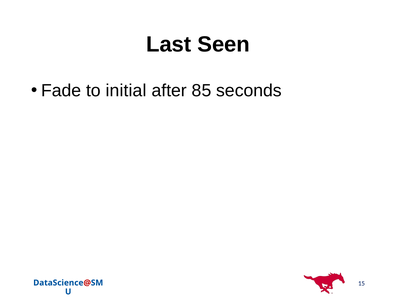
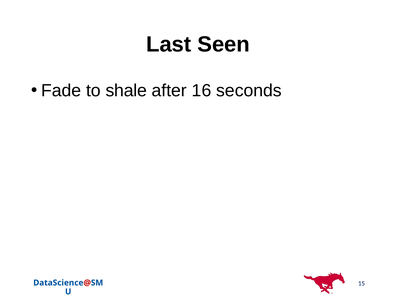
initial: initial -> shale (126, 90)
85: 85 -> 16 (201, 90)
